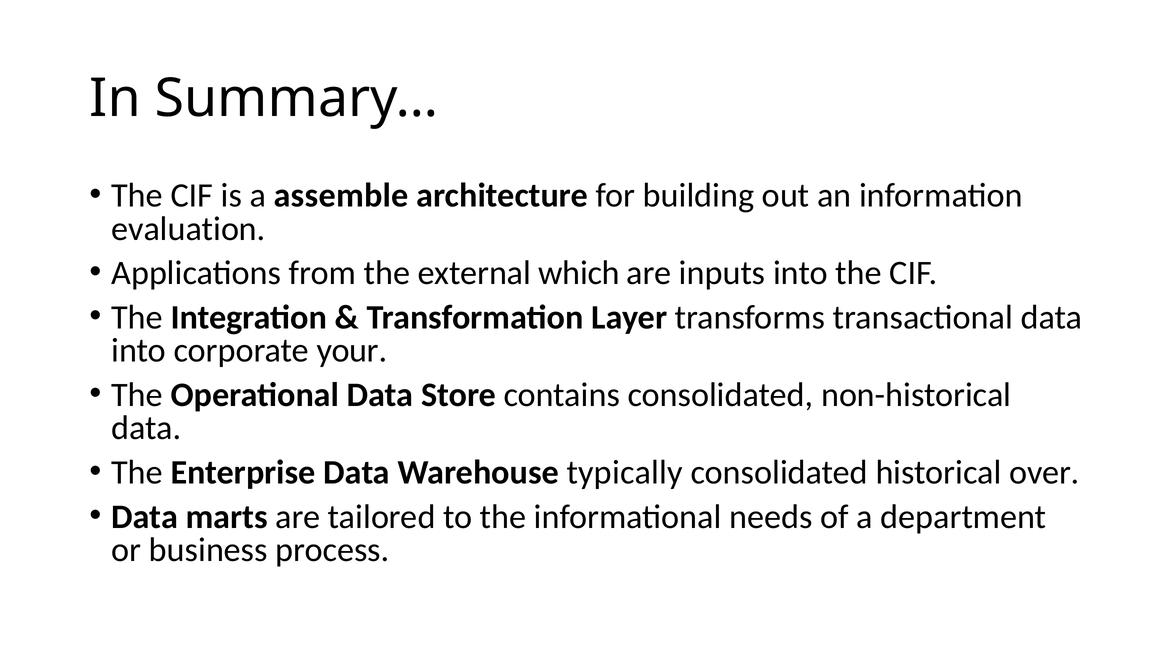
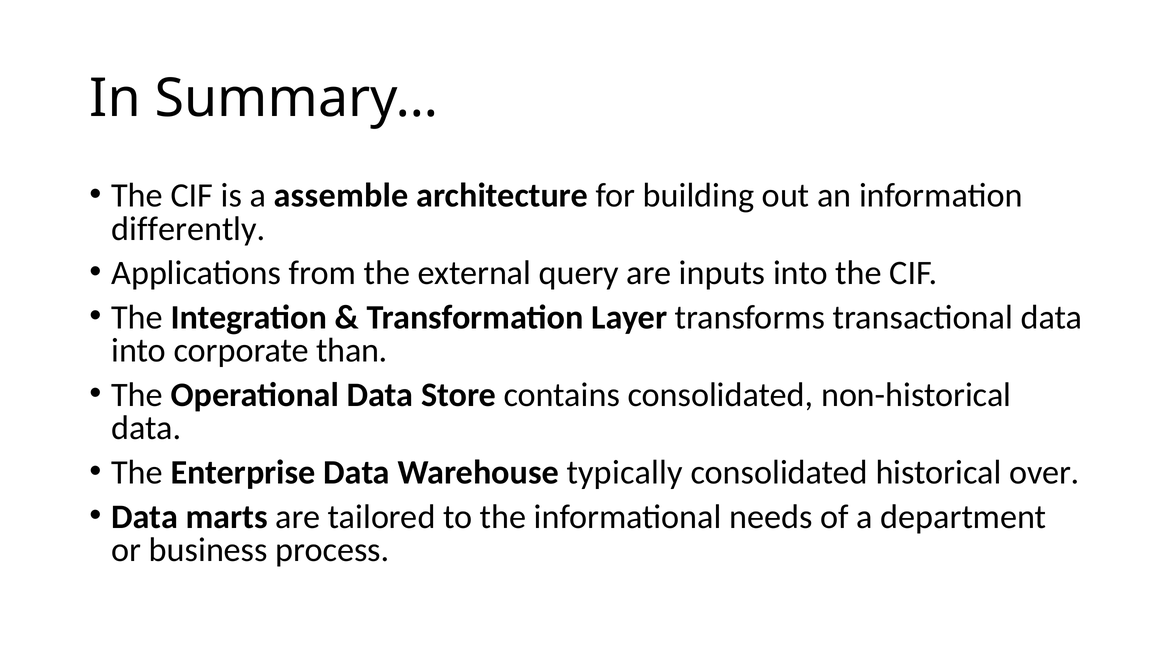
evaluation: evaluation -> differently (188, 229)
which: which -> query (579, 273)
your: your -> than (352, 350)
